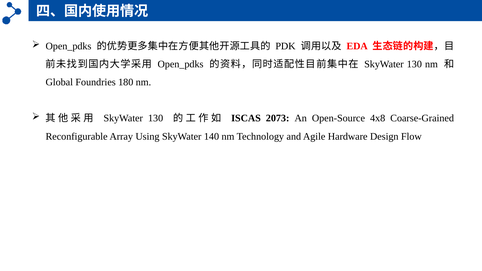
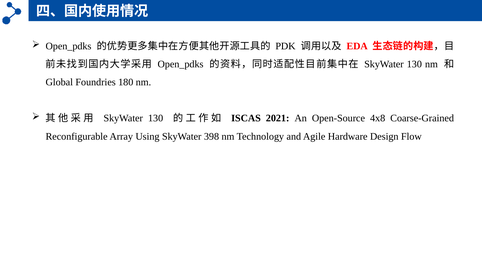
2073: 2073 -> 2021 (278, 118)
140: 140 -> 398 (212, 136)
